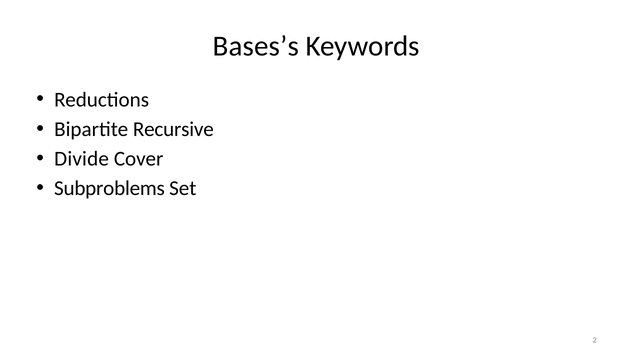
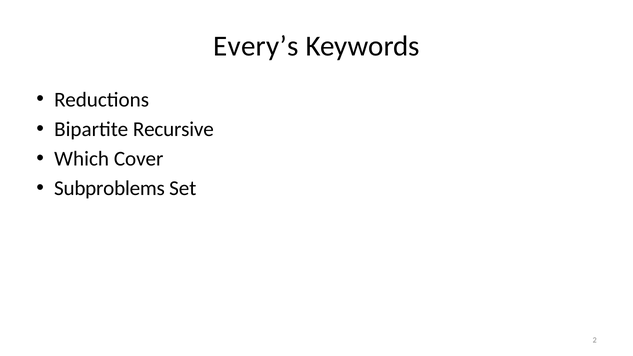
Bases’s: Bases’s -> Every’s (256, 46)
Divide: Divide -> Which (82, 159)
